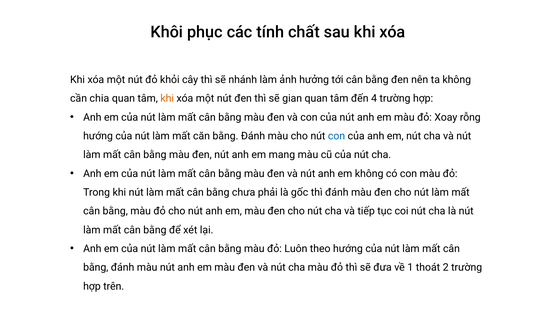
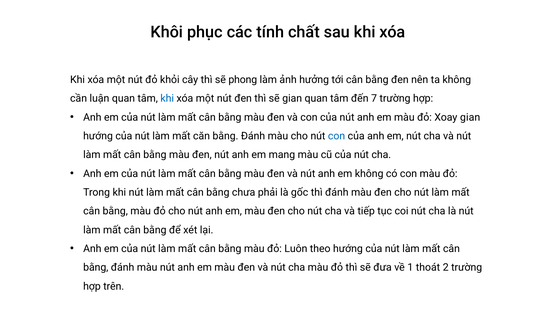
nhánh: nhánh -> phong (243, 80)
chia: chia -> luận (99, 98)
khi colour: orange -> blue (167, 98)
4: 4 -> 7 (374, 98)
Xoay rỗng: rỗng -> gian (470, 117)
